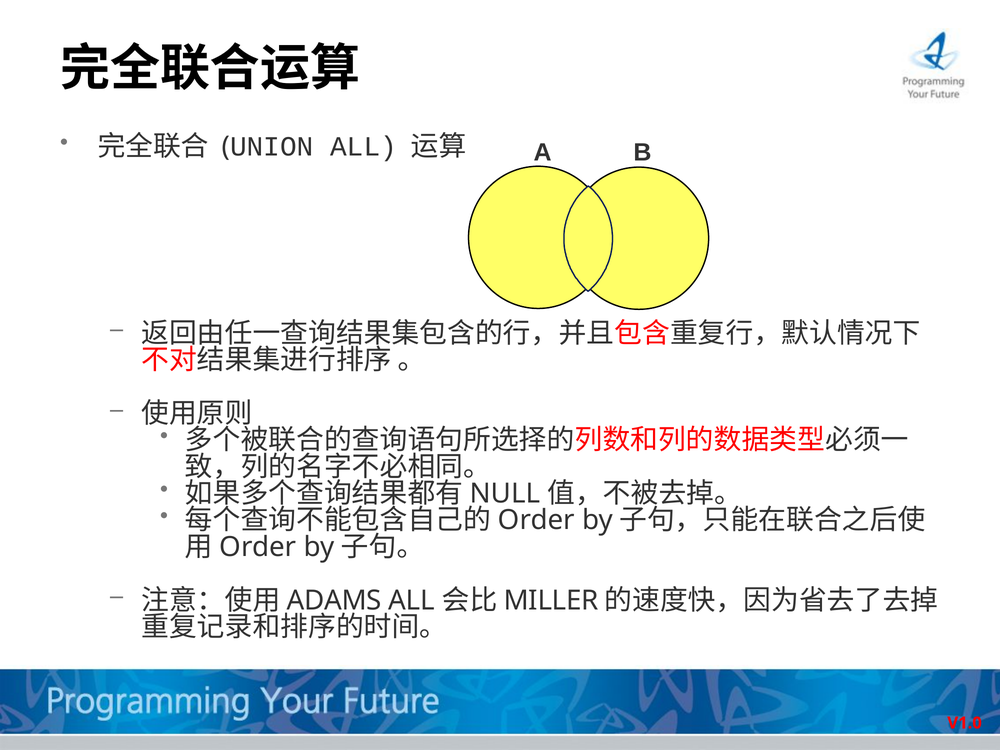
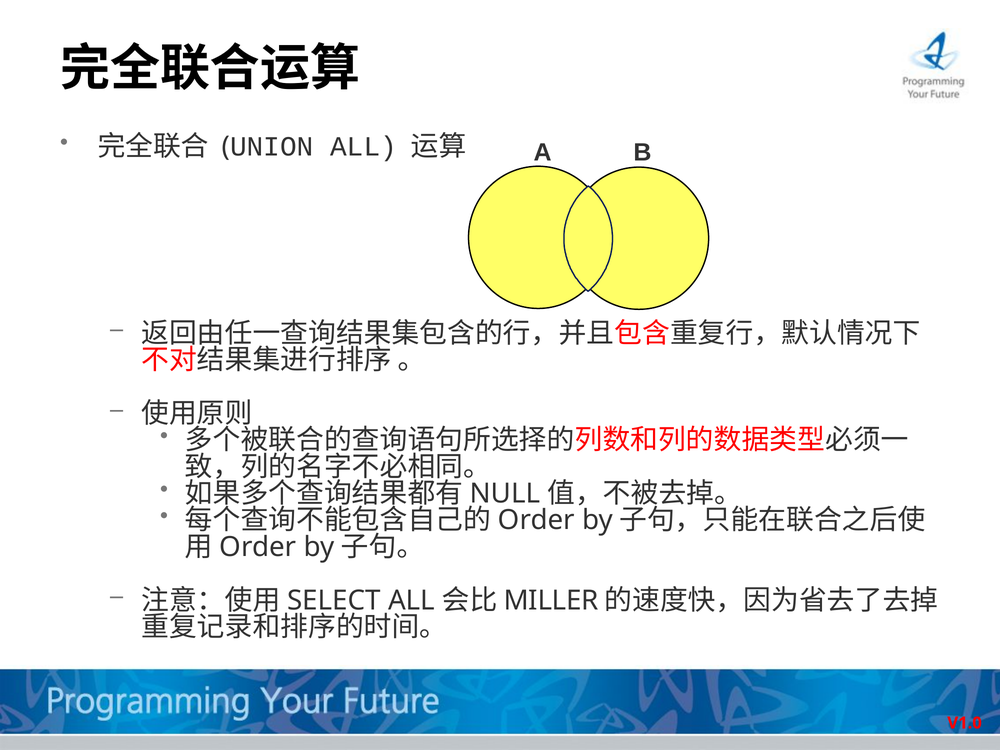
ADAMS: ADAMS -> SELECT (334, 600)
